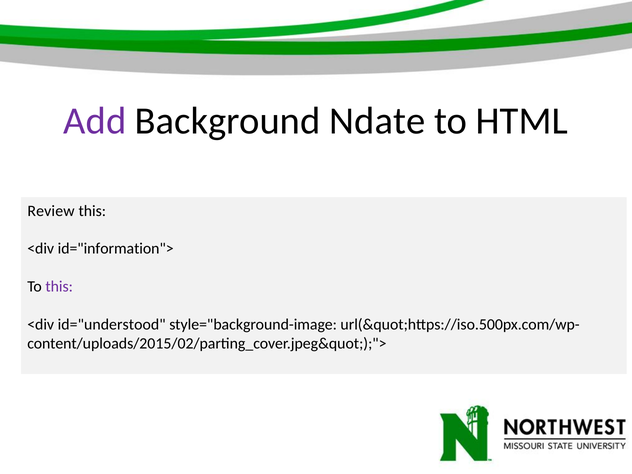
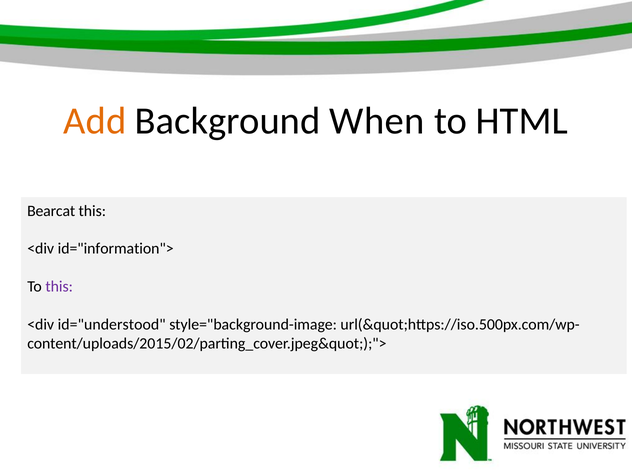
Add colour: purple -> orange (95, 121)
Ndate: Ndate -> When (377, 121)
Review: Review -> Bearcat (51, 211)
